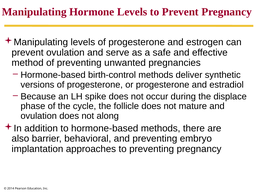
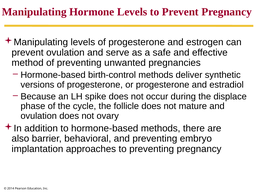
along: along -> ovary (108, 116)
